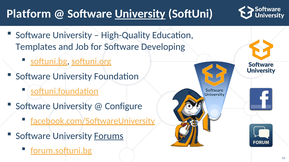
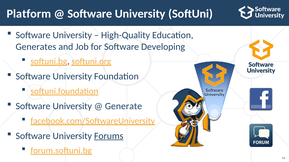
University underline: present -> none (140, 14)
Templates: Templates -> Generates (36, 47)
Configure: Configure -> Generate (123, 106)
